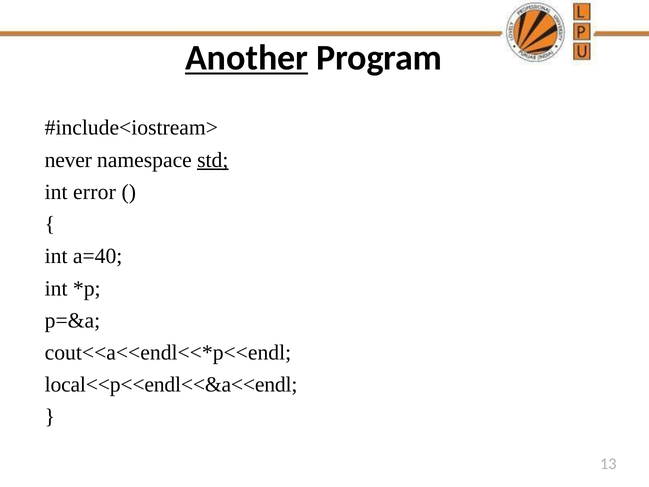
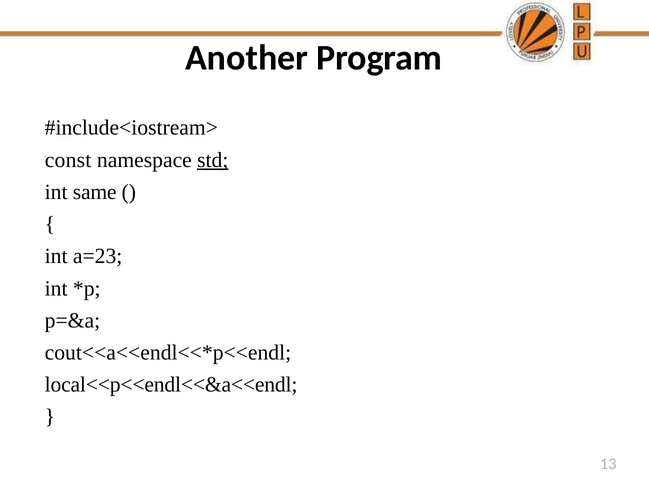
Another underline: present -> none (247, 58)
never: never -> const (68, 160)
error: error -> same (95, 192)
a=40: a=40 -> a=23 (98, 256)
